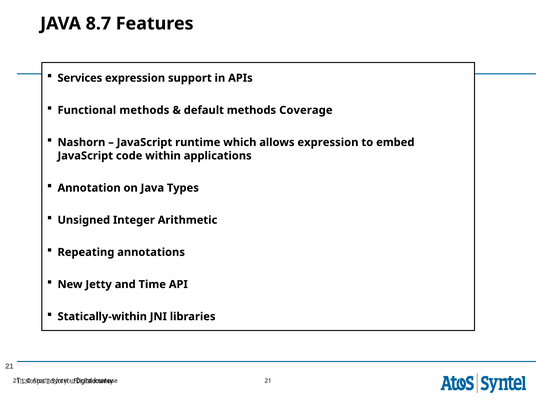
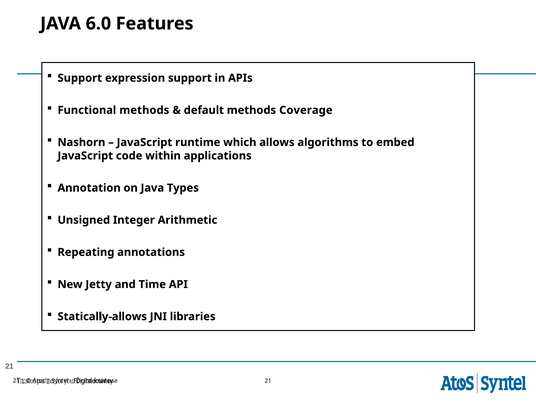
8.7: 8.7 -> 6.0 (98, 24)
Services: Services -> Support (80, 78)
allows expression: expression -> algorithms (328, 142)
Statically-within: Statically-within -> Statically-allows (102, 317)
